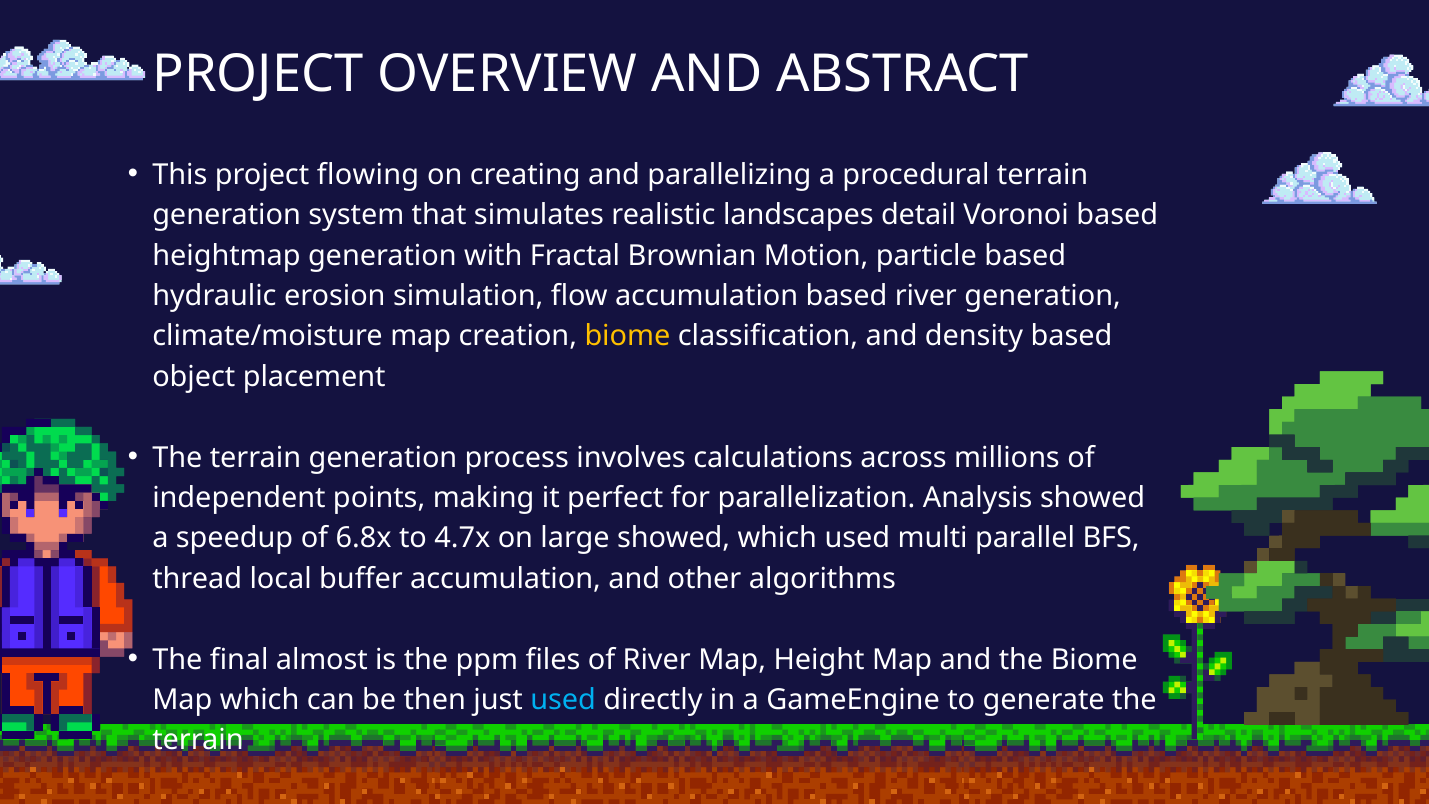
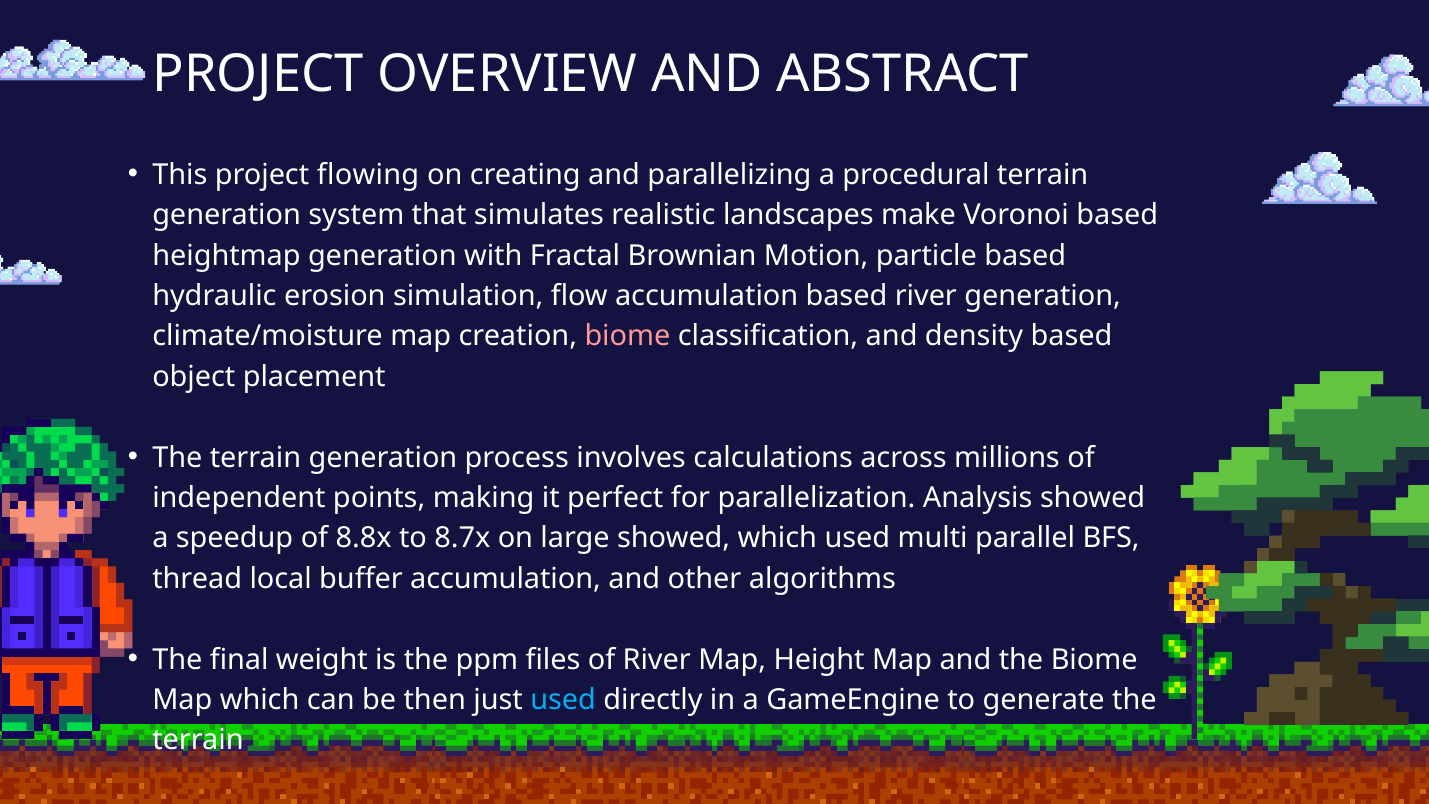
detail: detail -> make (918, 215)
biome colour: yellow -> pink (627, 336)
6.8x: 6.8x -> 8.8x (364, 538)
4.7x: 4.7x -> 8.7x (462, 538)
almost: almost -> weight (322, 659)
